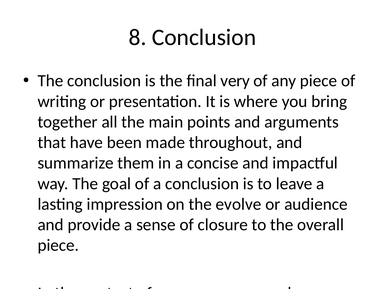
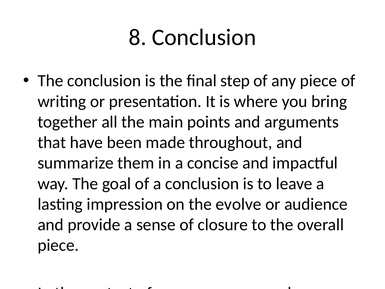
very: very -> step (235, 81)
